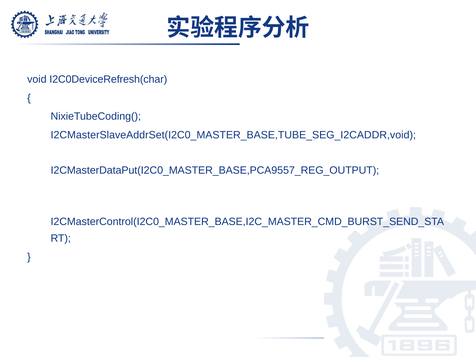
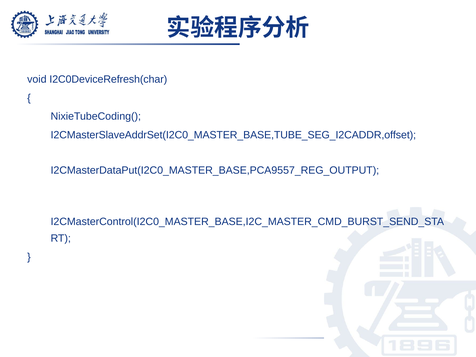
I2CMasterSlaveAddrSet(I2C0_MASTER_BASE,TUBE_SEG_I2CADDR,void: I2CMasterSlaveAddrSet(I2C0_MASTER_BASE,TUBE_SEG_I2CADDR,void -> I2CMasterSlaveAddrSet(I2C0_MASTER_BASE,TUBE_SEG_I2CADDR,offset (233, 135)
